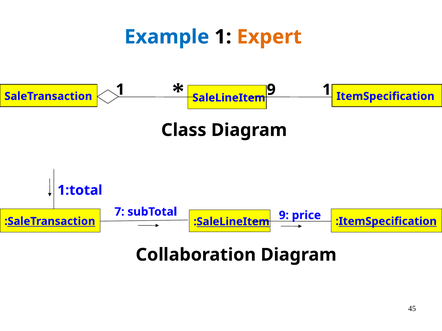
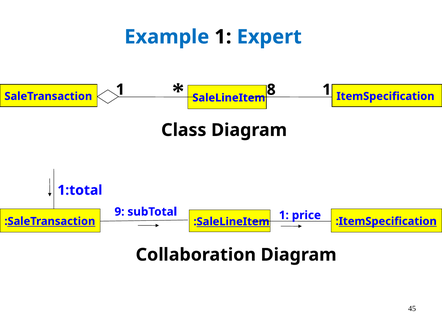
Expert colour: orange -> blue (269, 37)
9: 9 -> 8 (271, 90)
7: 7 -> 9 (119, 212)
subTotal 9: 9 -> 1 (284, 216)
